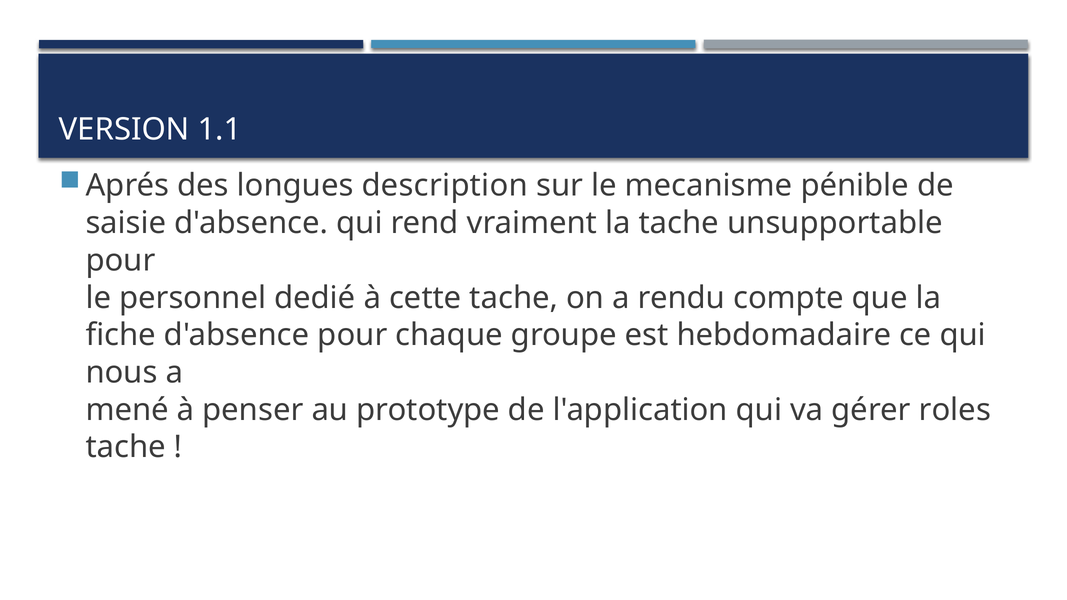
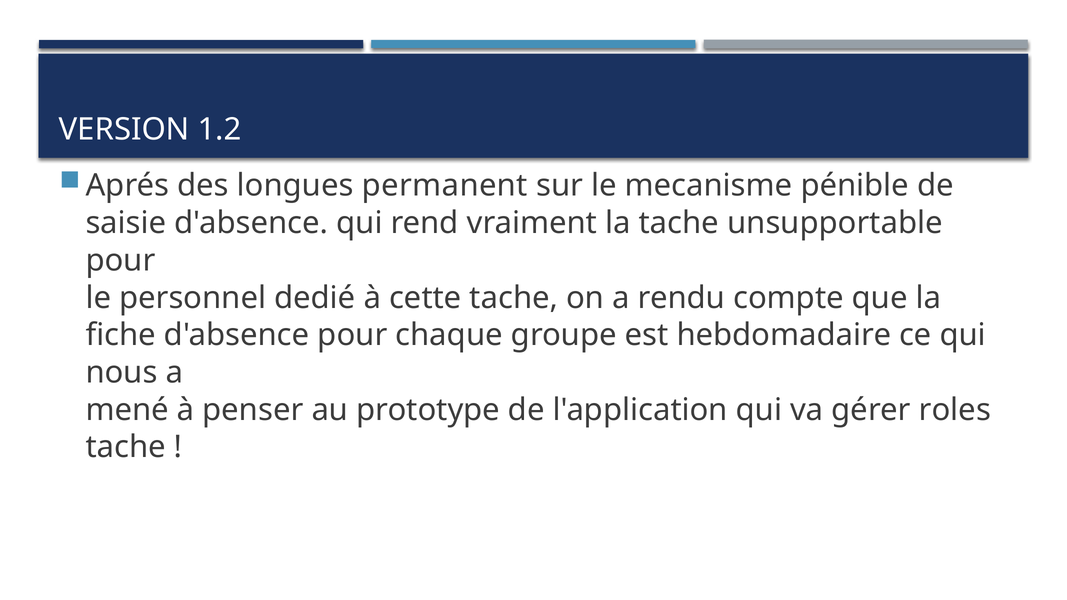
1.1: 1.1 -> 1.2 (220, 130)
description: description -> permanent (445, 186)
